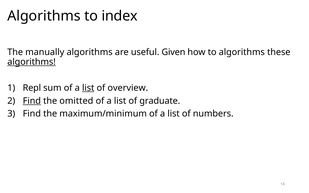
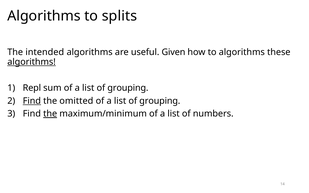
index: index -> splits (119, 16)
manually: manually -> intended (45, 52)
list underline: present -> none (88, 88)
overview: overview -> grouping (128, 88)
graduate: graduate -> grouping (160, 101)
the underline: none -> present (50, 114)
